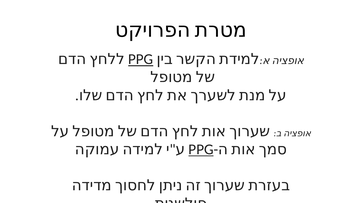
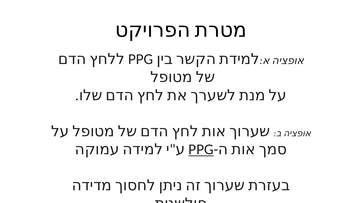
PPG underline: present -> none (141, 59)
